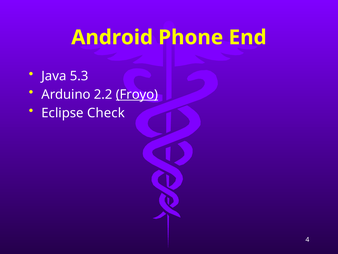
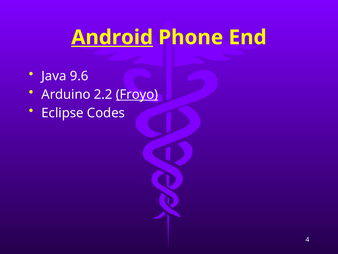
Android underline: none -> present (112, 37)
5.3: 5.3 -> 9.6 (79, 76)
Check: Check -> Codes (106, 113)
